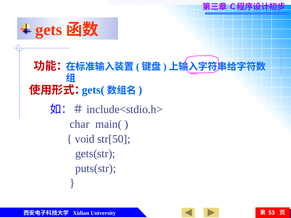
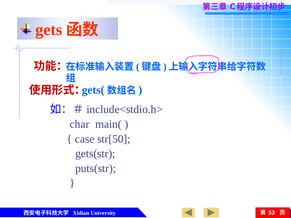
void: void -> case (85, 139)
